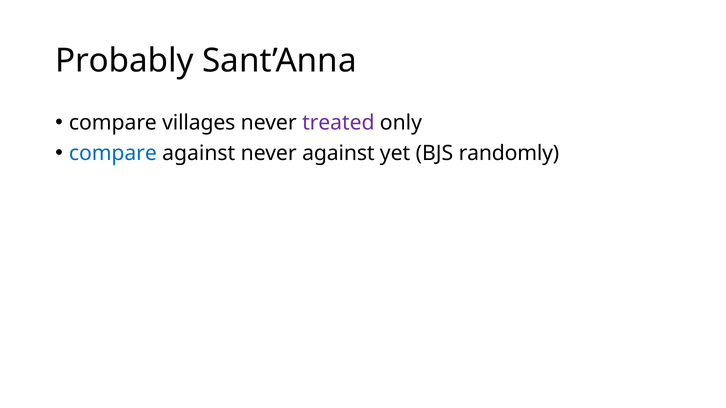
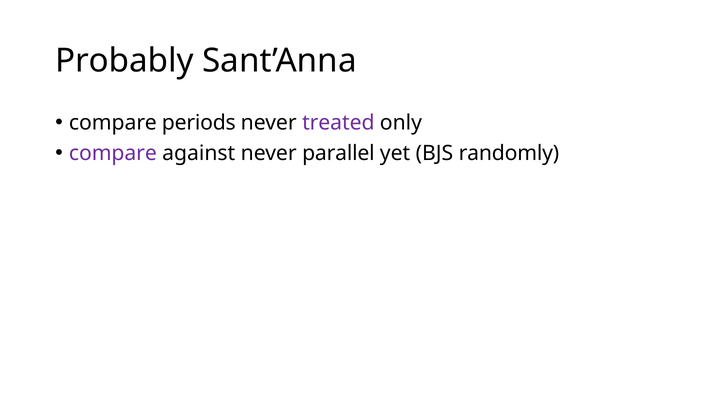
villages: villages -> periods (199, 123)
compare colour: blue -> purple (113, 153)
never against: against -> parallel (338, 153)
